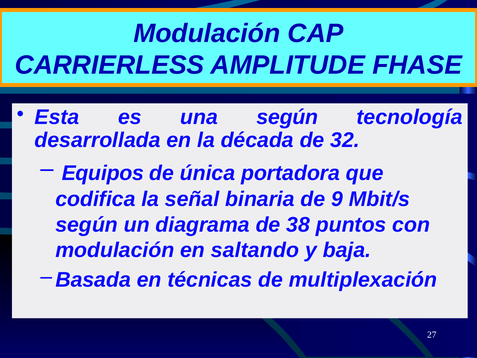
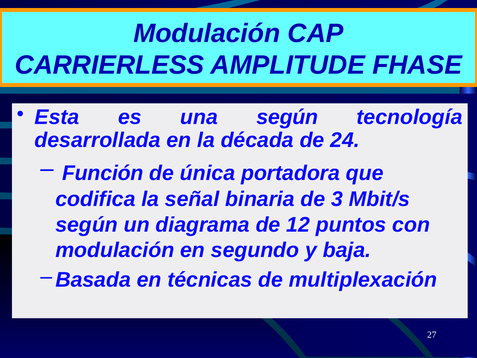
32: 32 -> 24 (345, 140)
Equipos: Equipos -> Función (103, 173)
9: 9 -> 3 (337, 199)
38: 38 -> 12 (298, 225)
saltando: saltando -> segundo (255, 250)
